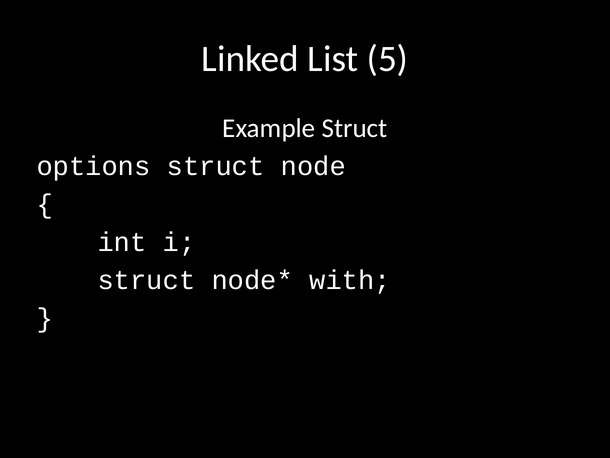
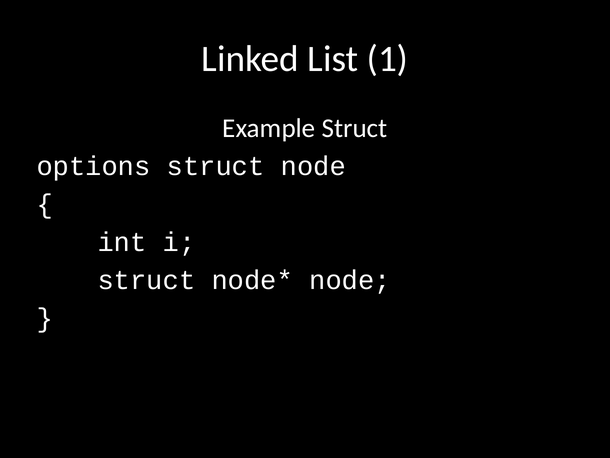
5: 5 -> 1 (387, 59)
with: with -> node (350, 280)
